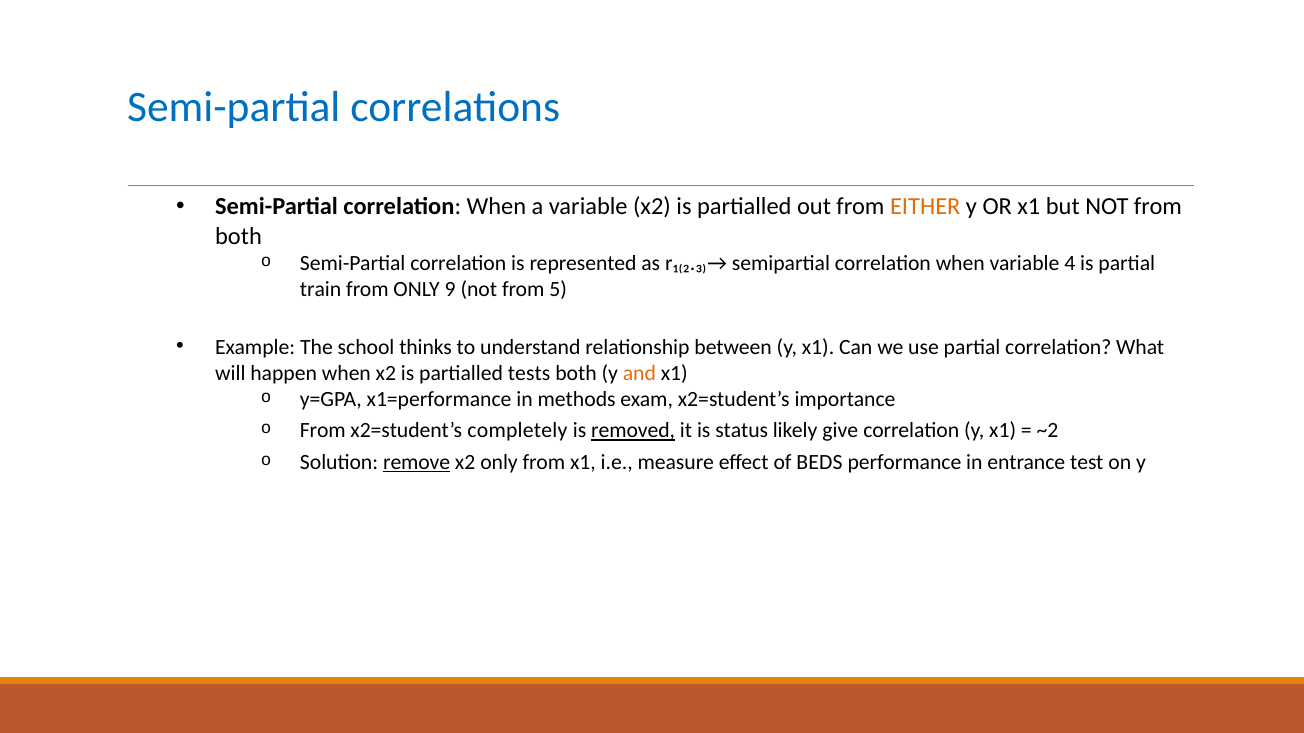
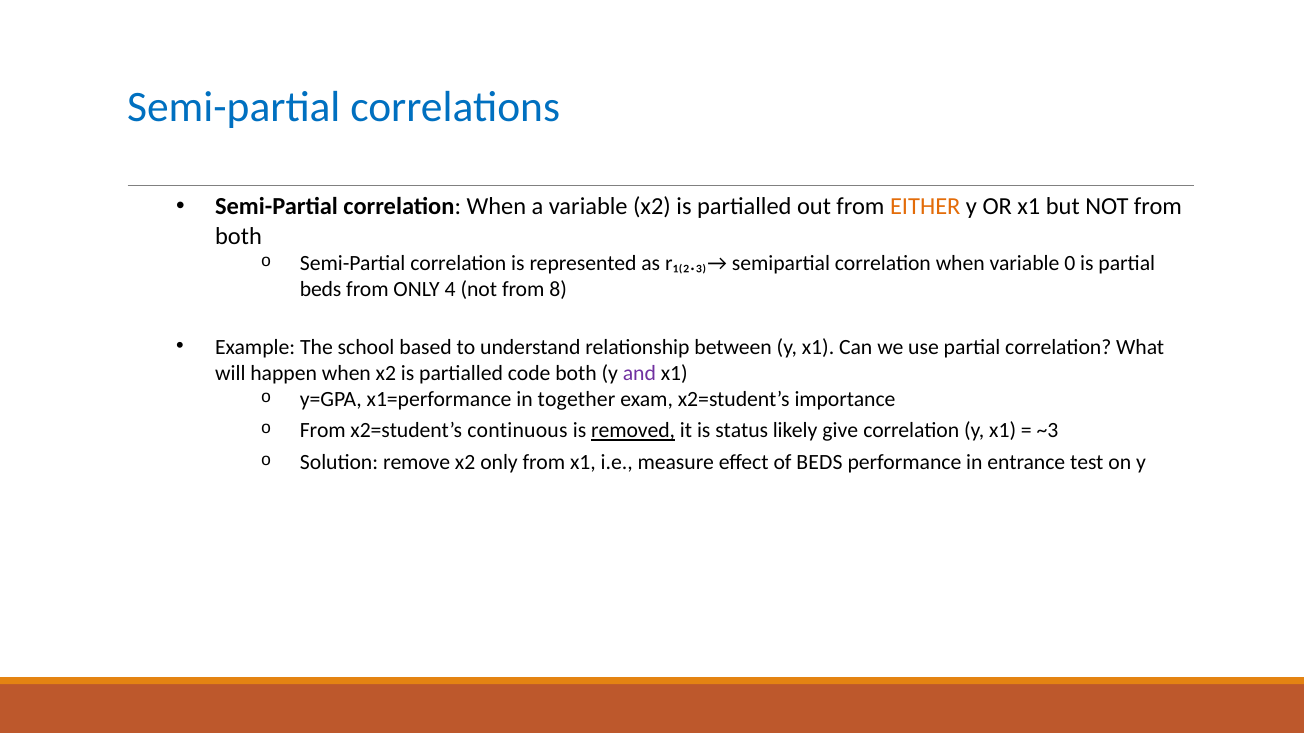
4: 4 -> 0 (1070, 264)
train: train -> beds (321, 290)
9: 9 -> 4 (450, 290)
5: 5 -> 8 (558, 290)
thinks: thinks -> based (426, 347)
tests: tests -> code (529, 373)
and colour: orange -> purple (639, 373)
methods: methods -> together (577, 399)
completely: completely -> continuous (517, 431)
~2: ~2 -> ~3 (1047, 431)
remove underline: present -> none (417, 462)
